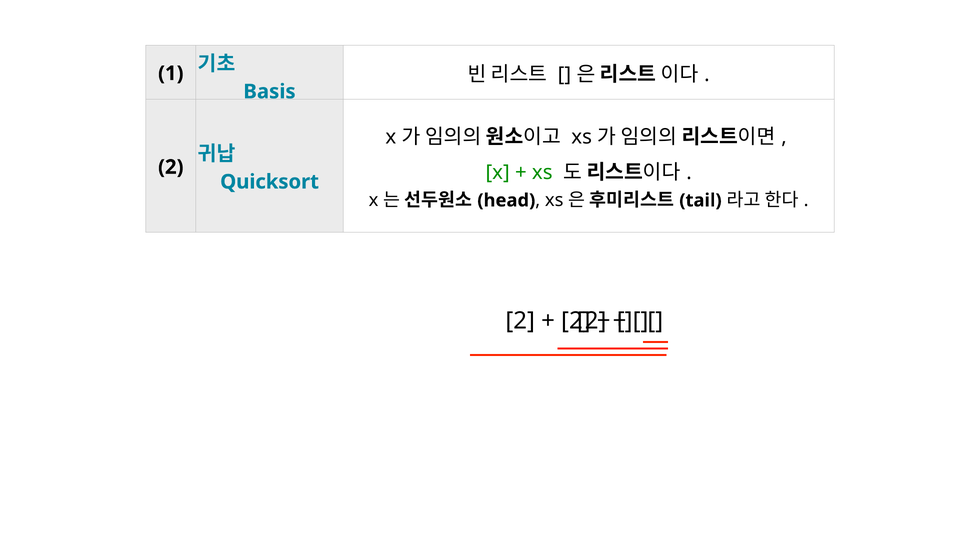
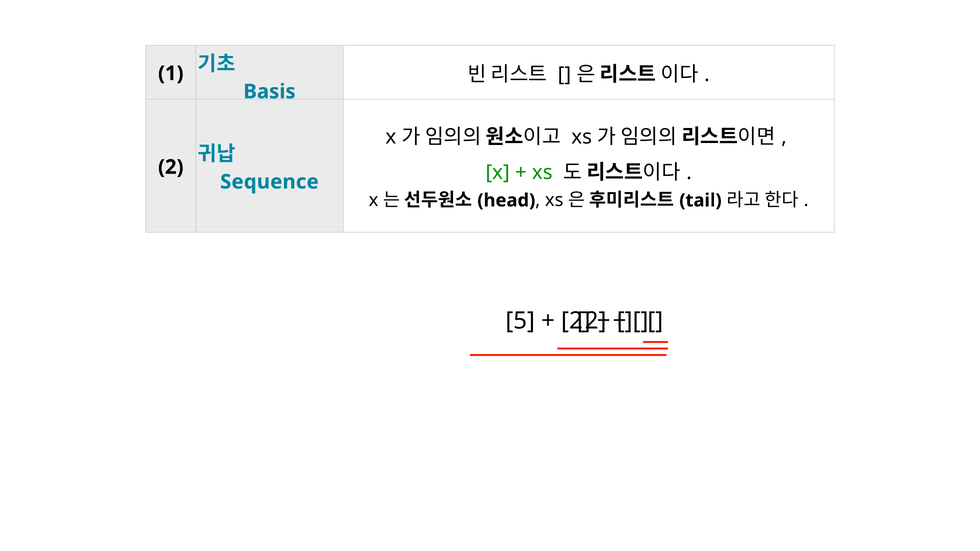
Quicksort: Quicksort -> Sequence (269, 182)
2: 2 -> 5 (520, 321)
